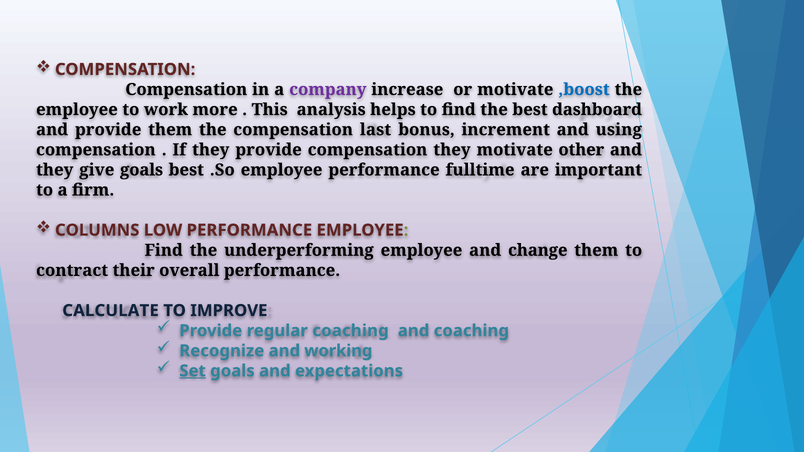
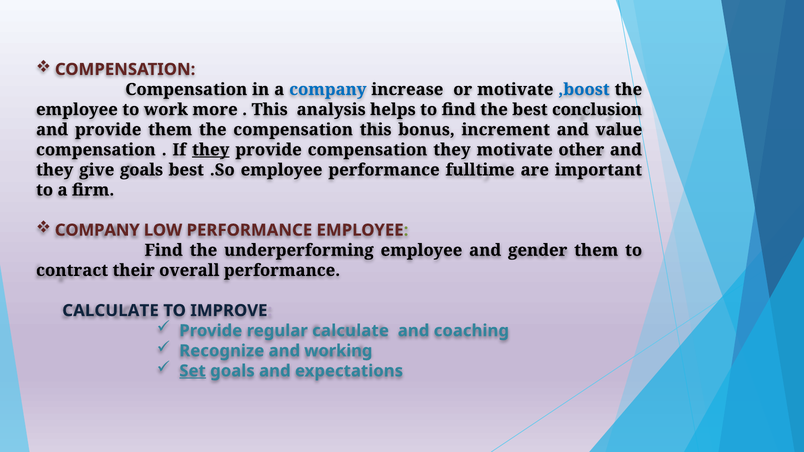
company colour: purple -> blue (328, 90)
dashboard: dashboard -> conclusion (597, 110)
compensation last: last -> this (376, 130)
using: using -> value (619, 130)
they underline: none -> present (211, 150)
COLUMNS: COLUMNS -> COMPANY (97, 230)
change: change -> gender (538, 250)
regular coaching: coaching -> calculate (351, 331)
